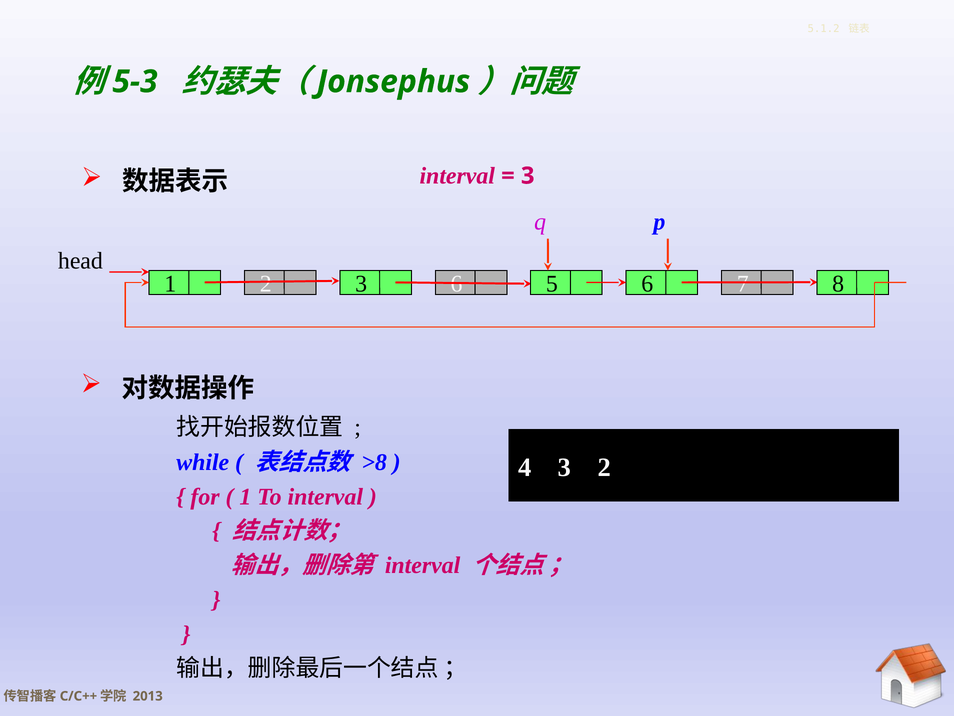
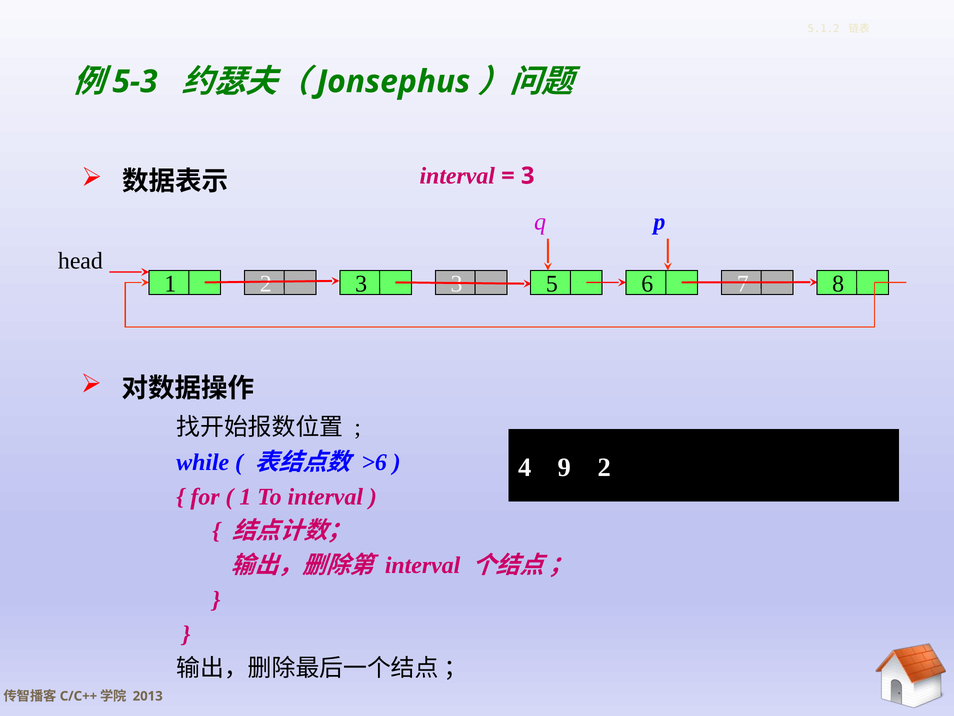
3 6: 6 -> 3 (457, 284)
>8: >8 -> >6 (374, 462)
4 3: 3 -> 9 (564, 467)
